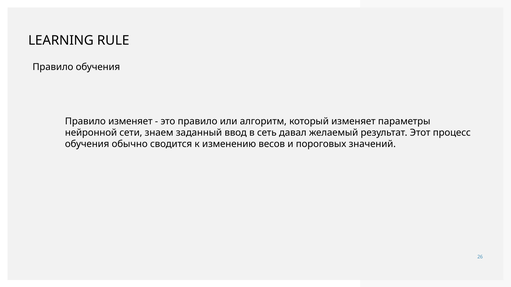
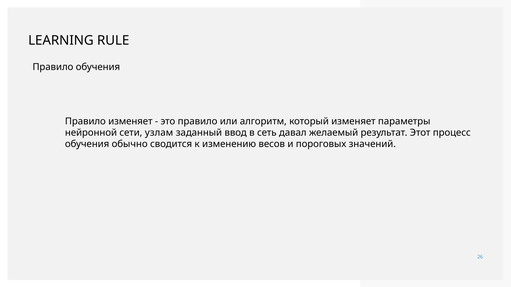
знаем: знаем -> узлам (159, 133)
